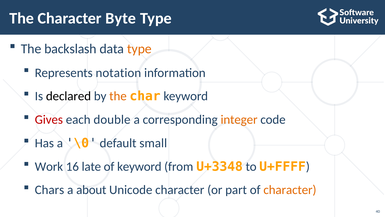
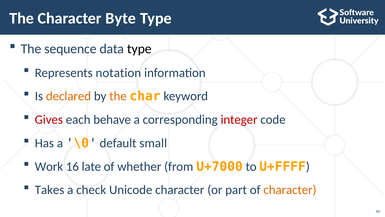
backslash: backslash -> sequence (70, 49)
type colour: orange -> black (139, 49)
declared colour: black -> orange (68, 96)
double: double -> behave (112, 119)
integer colour: orange -> red (239, 119)
of keyword: keyword -> whether (139, 166)
U+3348: U+3348 -> U+7000 (220, 166)
Chars: Chars -> Takes (50, 190)
about: about -> check (91, 190)
